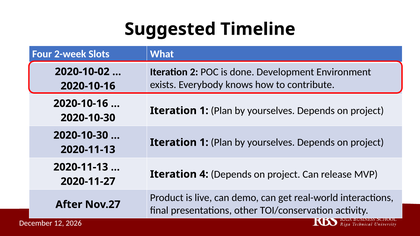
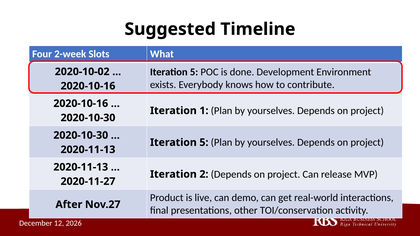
2: 2 -> 5 (194, 72)
1: 1 -> 5 (204, 143)
4: 4 -> 2 (204, 174)
